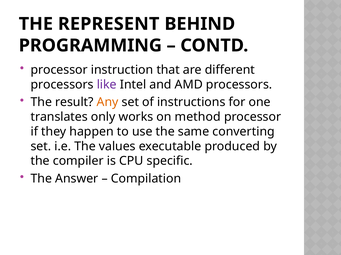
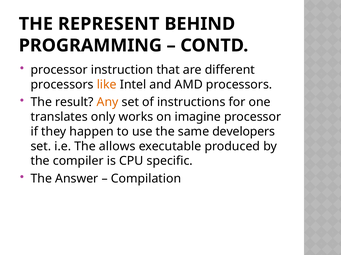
like colour: purple -> orange (107, 85)
method: method -> imagine (198, 117)
converting: converting -> developers (244, 132)
values: values -> allows (117, 147)
